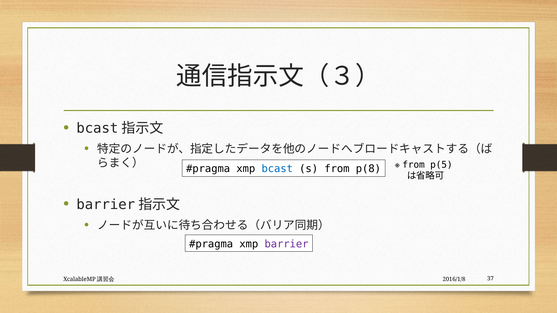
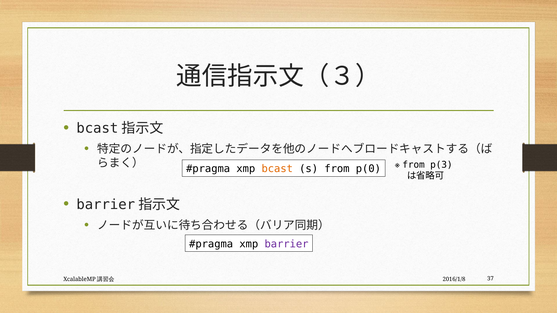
p(5: p(5 -> p(3 (441, 165)
bcast colour: blue -> orange (277, 169)
p(8: p(8 -> p(0 (368, 169)
